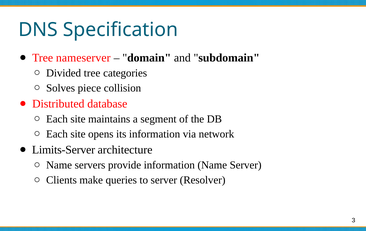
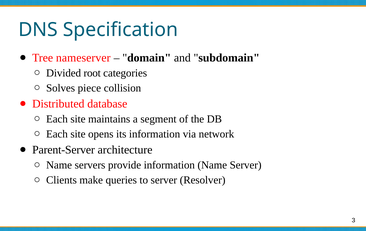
Divided tree: tree -> root (92, 73)
Limits-Server: Limits-Server -> Parent-Server (64, 149)
